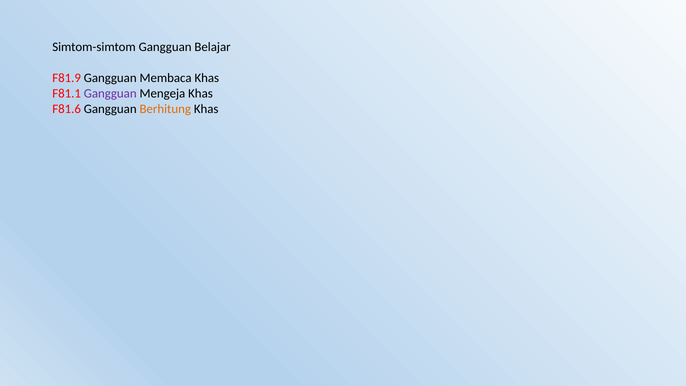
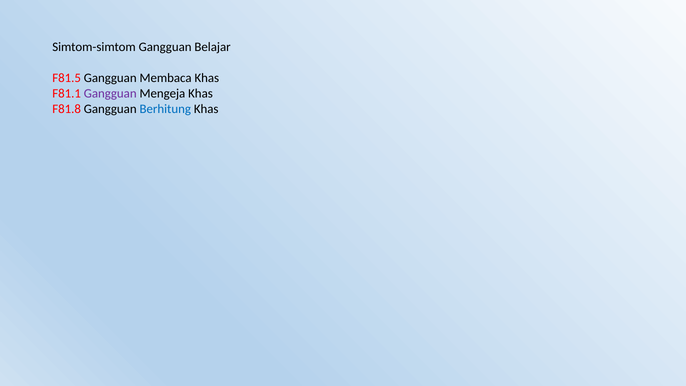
F81.9: F81.9 -> F81.5 (67, 78)
F81.6: F81.6 -> F81.8 (67, 109)
Berhitung colour: orange -> blue (165, 109)
